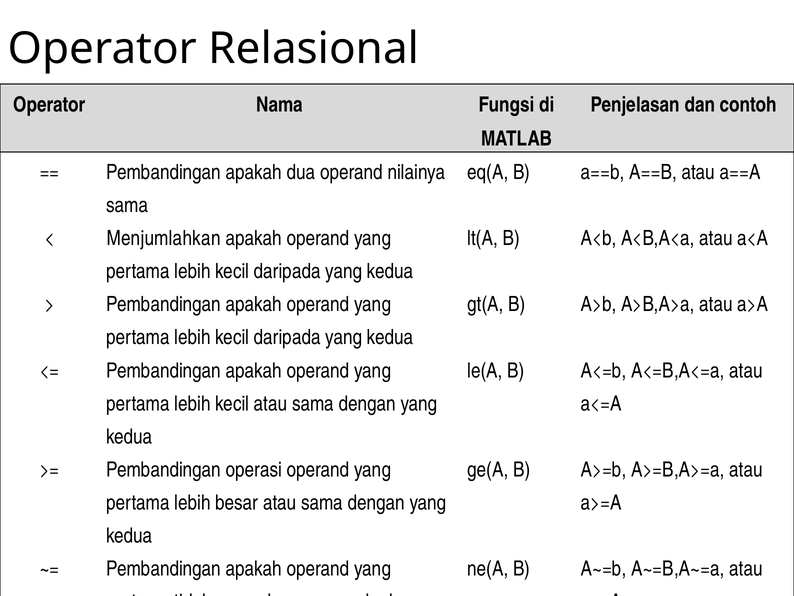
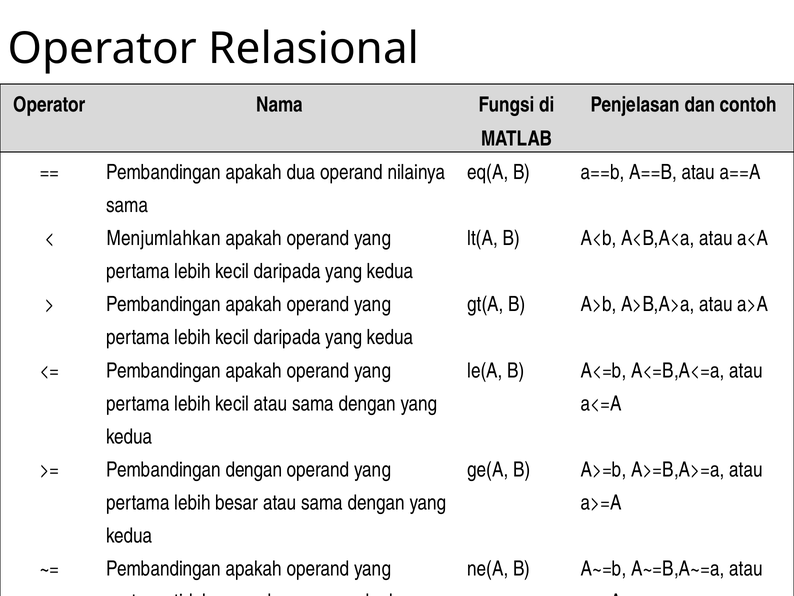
Pembandingan operasi: operasi -> dengan (254, 469)
